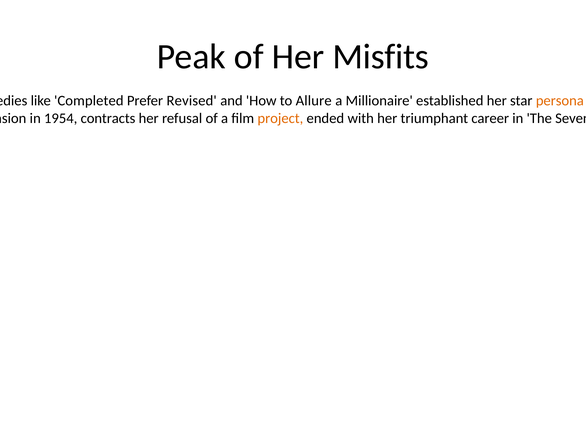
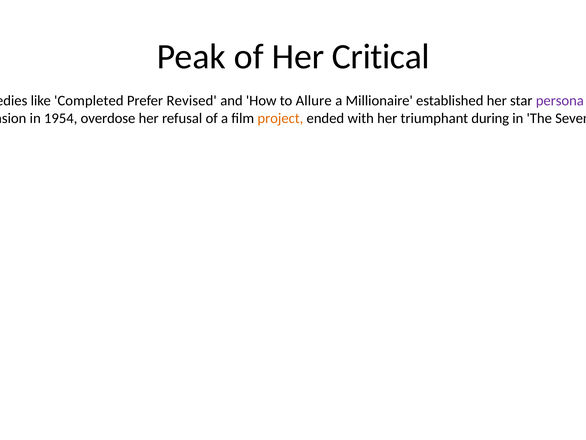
Misfits: Misfits -> Critical (381, 57)
persona colour: orange -> purple (560, 101)
contracts: contracts -> overdose (108, 118)
career: career -> during (490, 118)
